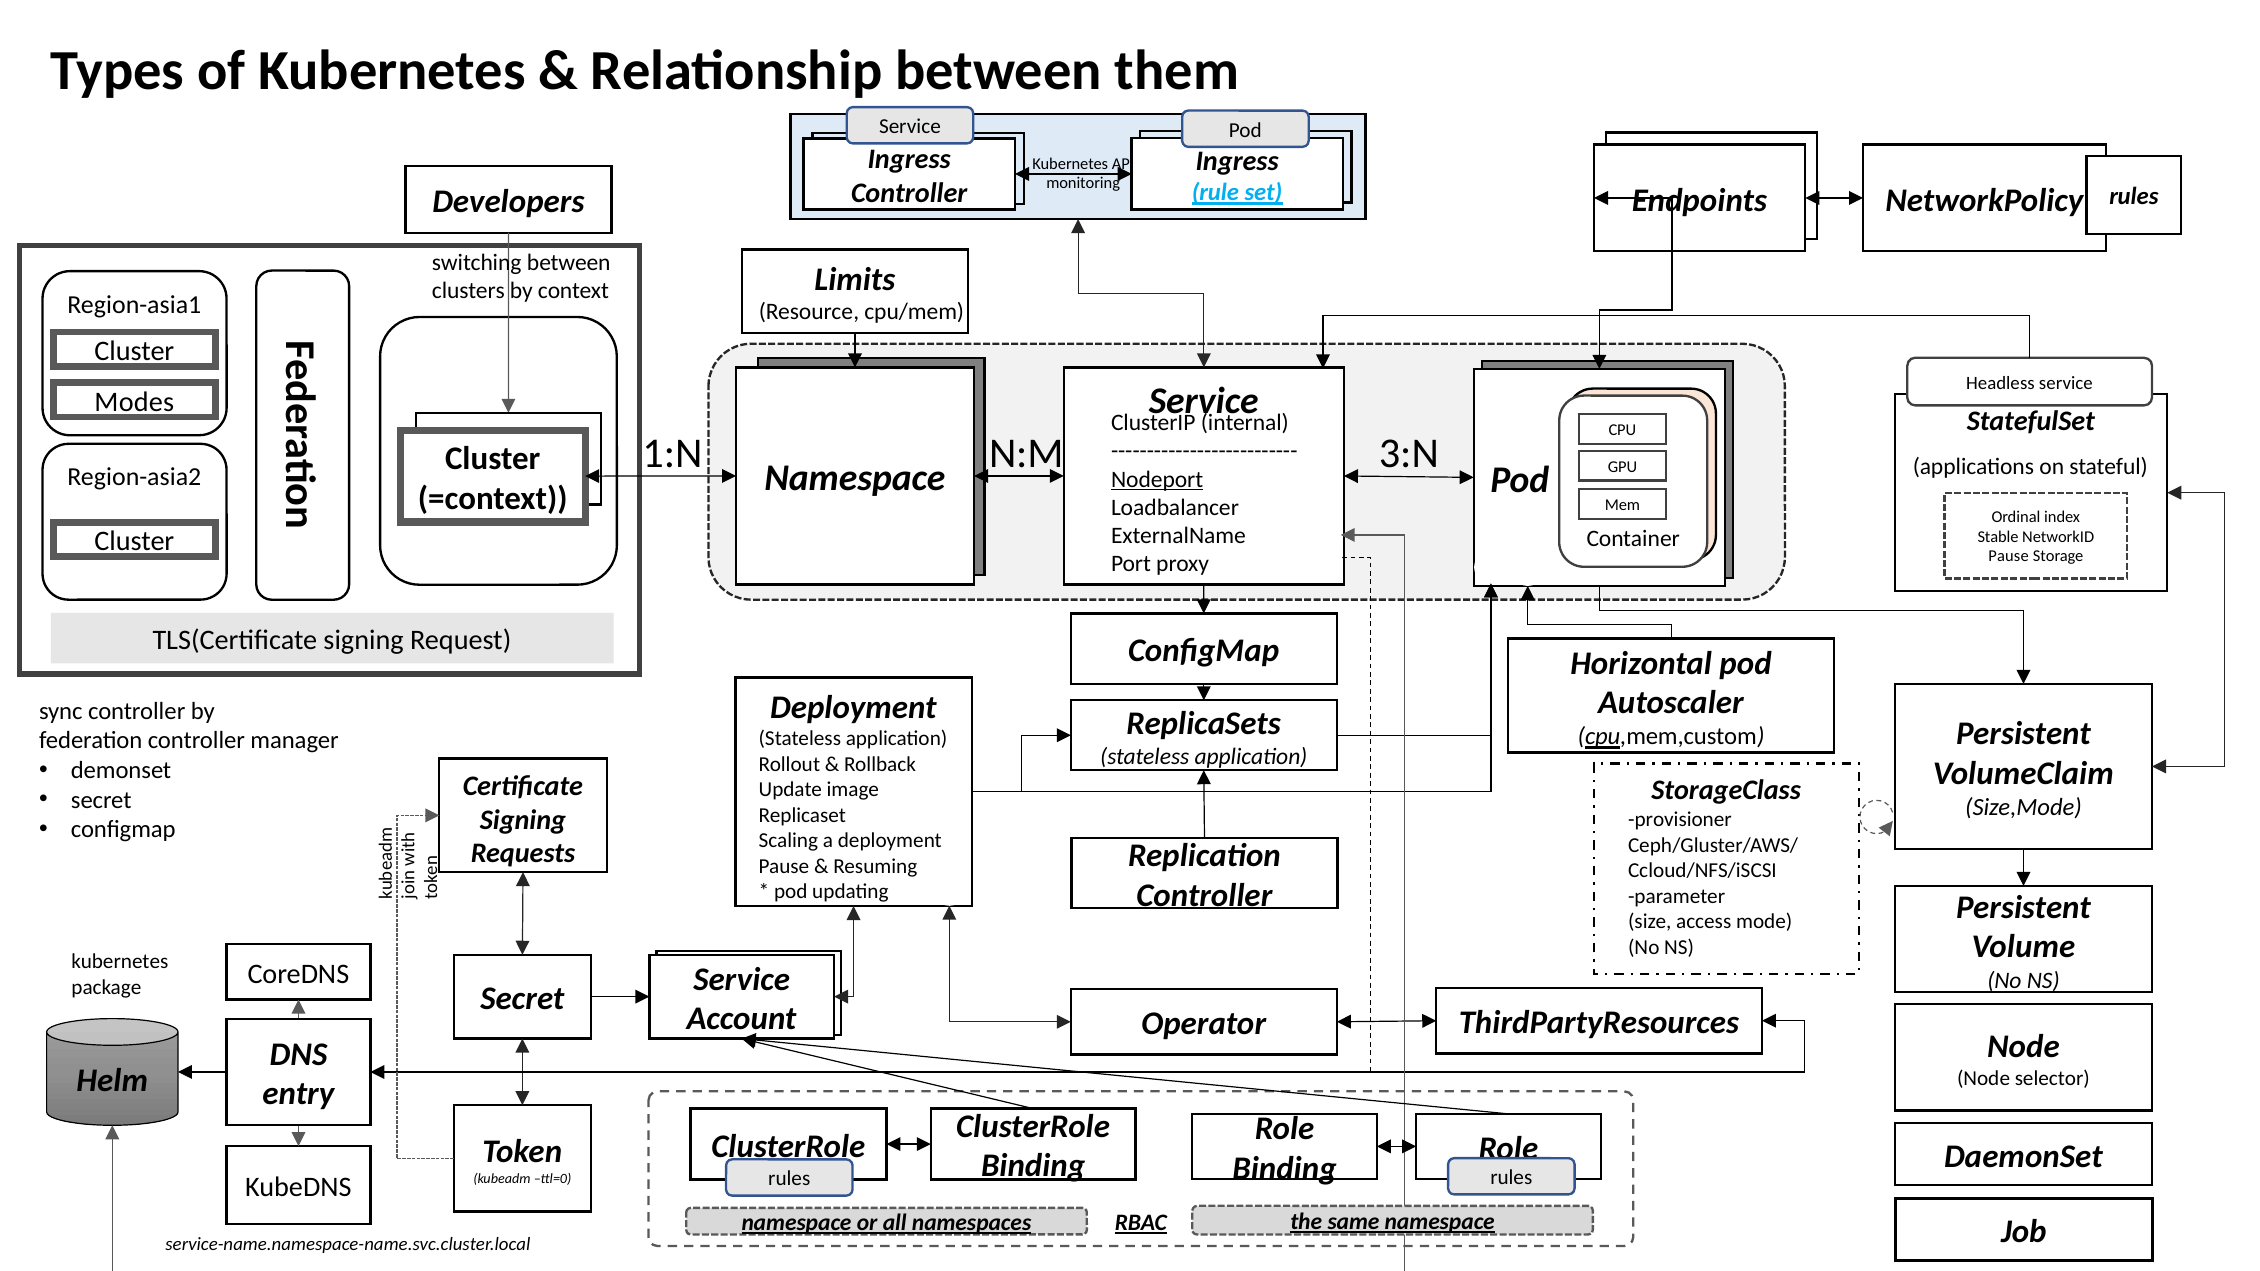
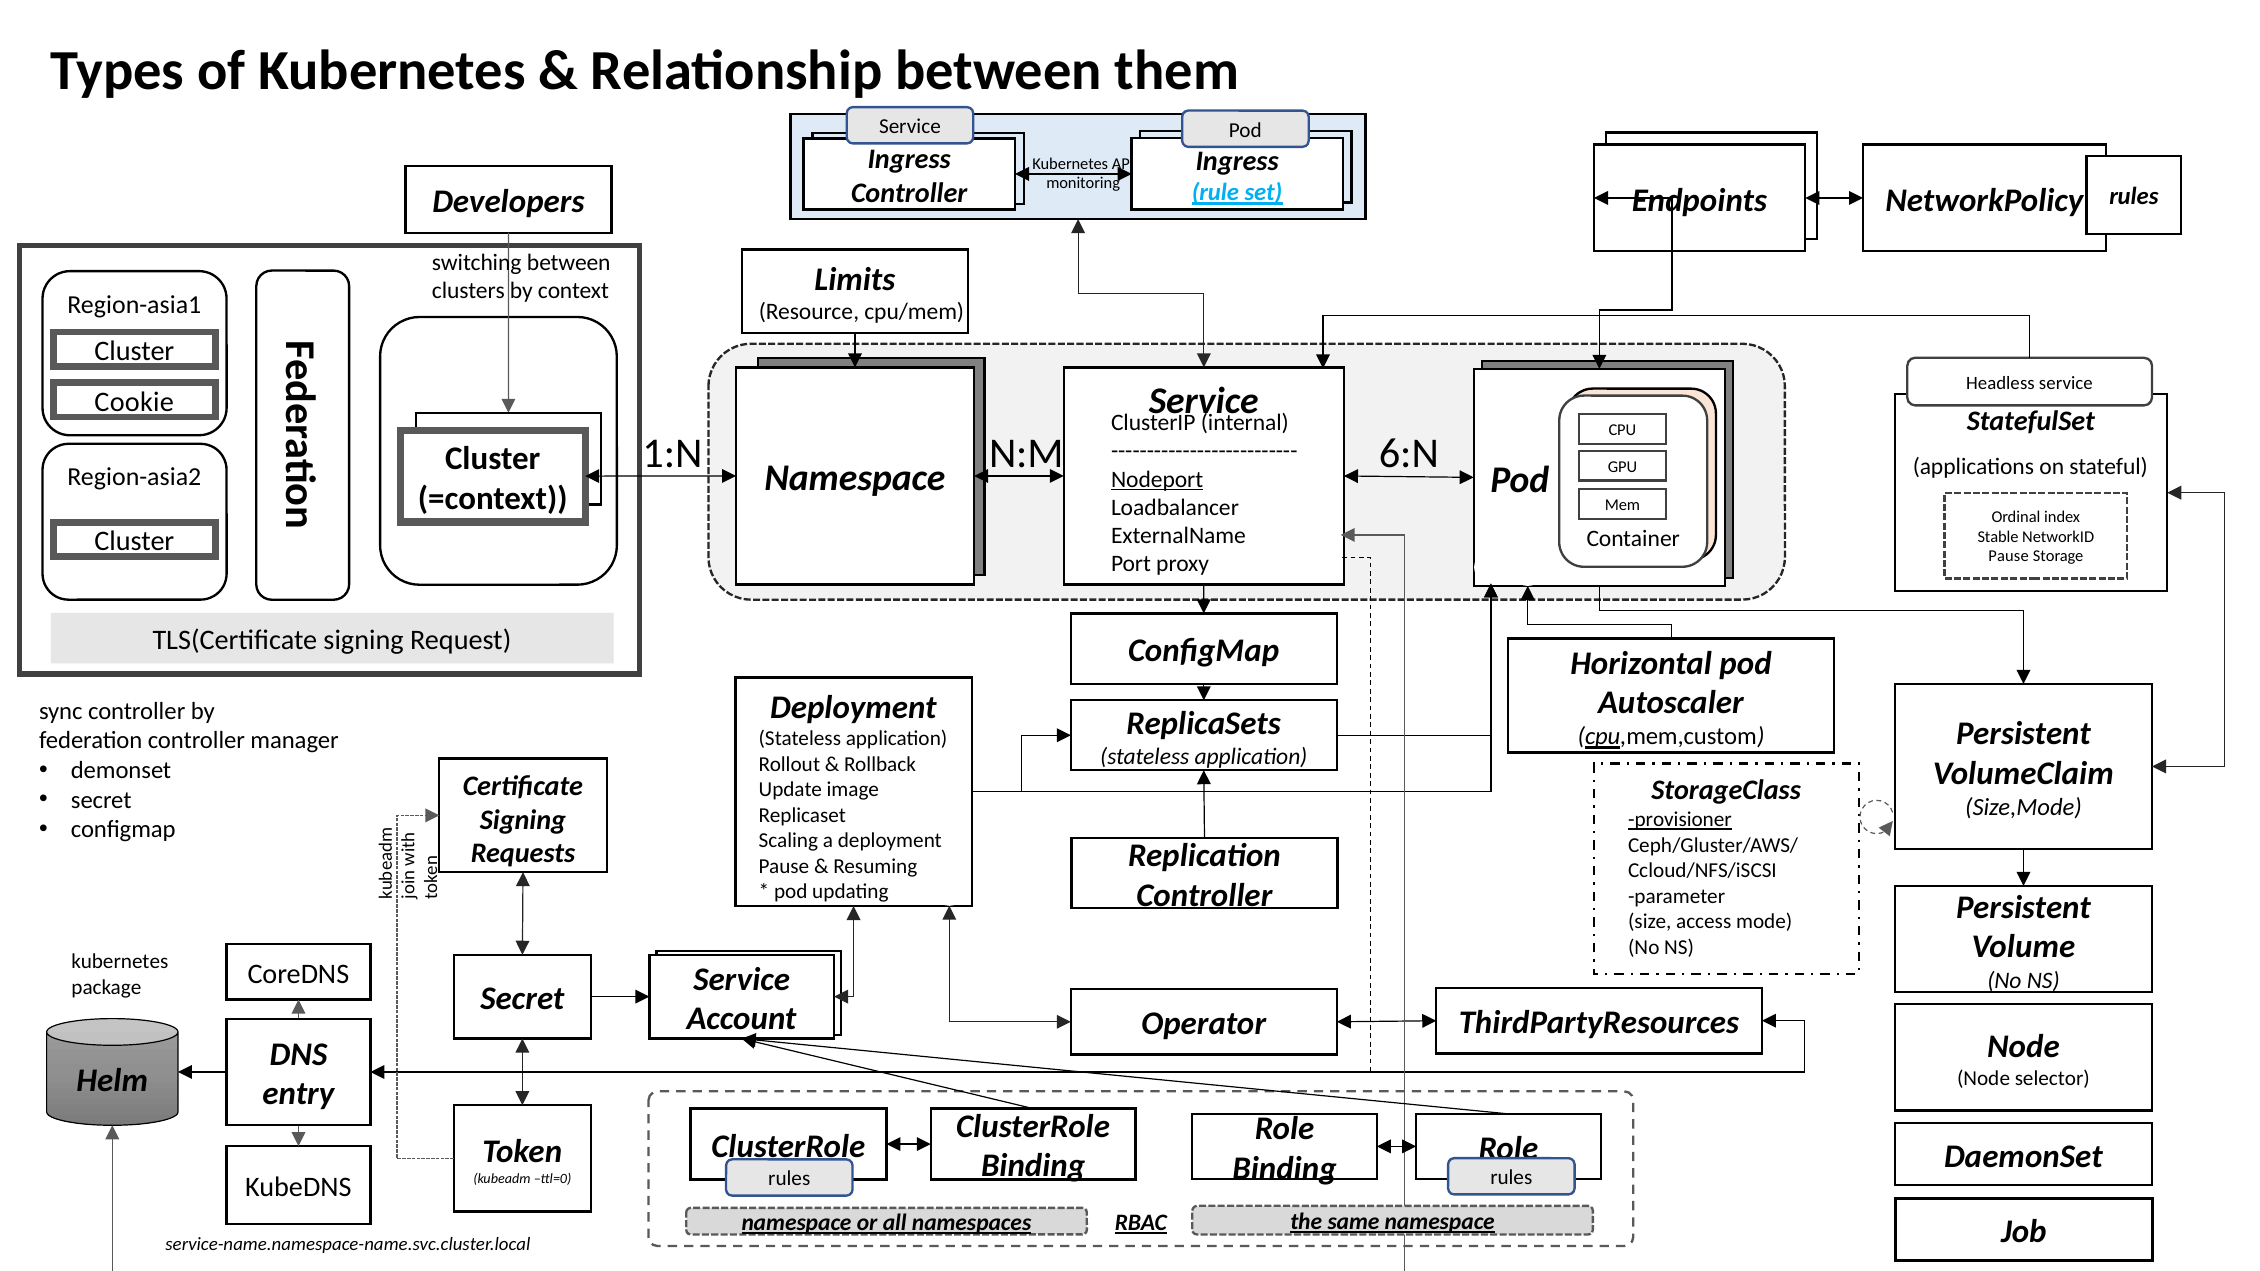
Modes: Modes -> Cookie (134, 402)
3:N: 3:N -> 6:N (1409, 454)
provisioner underline: none -> present (1680, 820)
